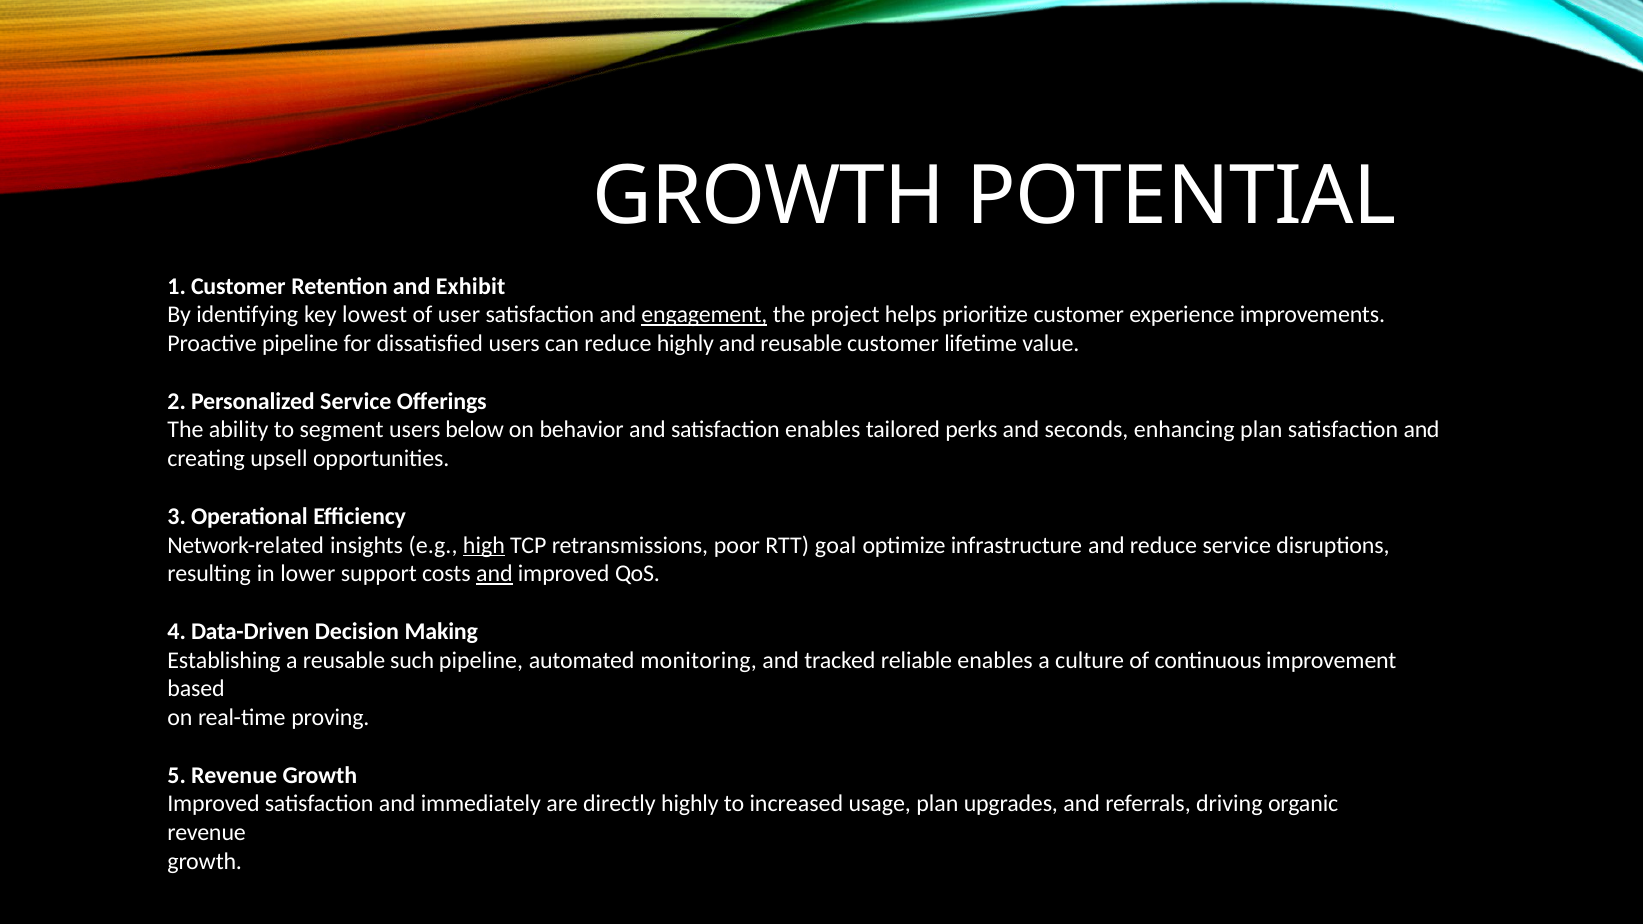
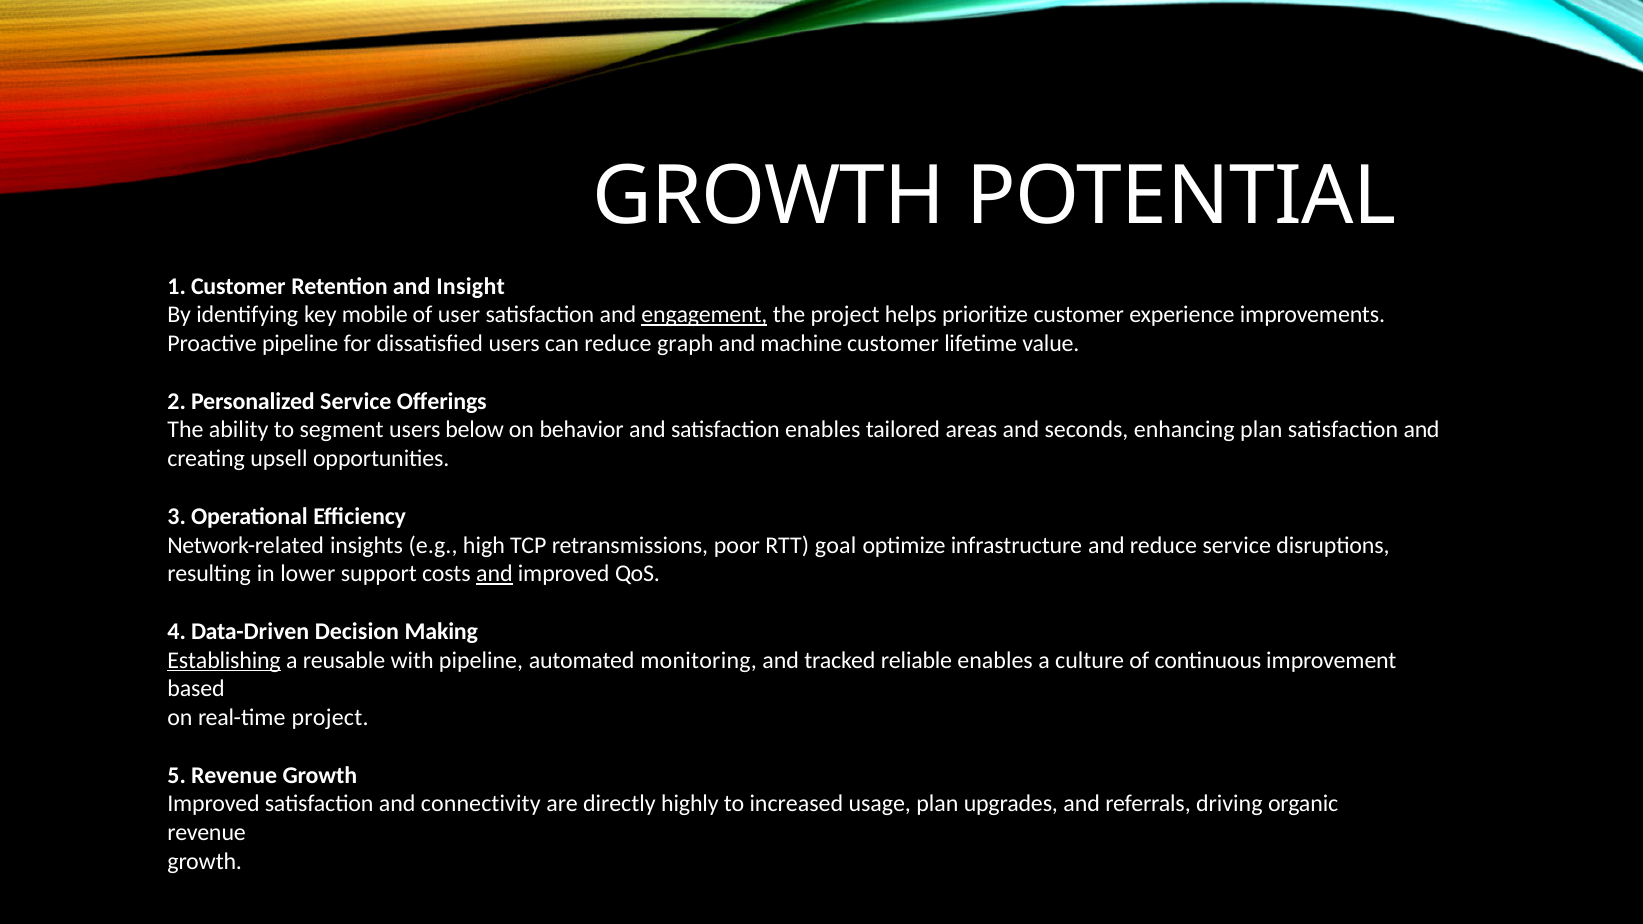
Exhibit: Exhibit -> Insight (471, 286)
lowest: lowest -> mobile (375, 315)
reduce highly: highly -> graph (685, 344)
and reusable: reusable -> machine (801, 344)
perks: perks -> areas (971, 430)
high underline: present -> none (484, 545)
Establishing underline: none -> present (224, 660)
such: such -> with (412, 660)
real-time proving: proving -> project (330, 718)
immediately: immediately -> connectivity (481, 804)
